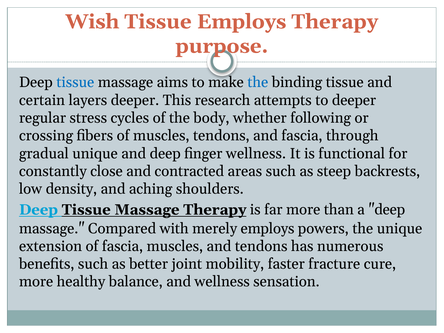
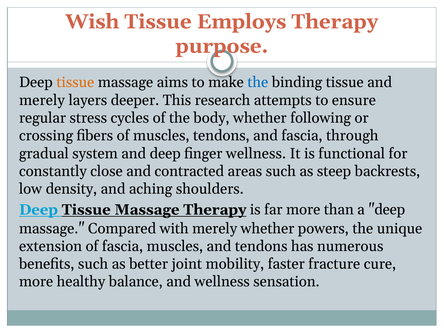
tissue colour: blue -> orange (75, 82)
certain: certain -> merely (42, 100)
to deeper: deeper -> ensure (354, 100)
gradual unique: unique -> system (95, 153)
merely employs: employs -> whether (267, 228)
